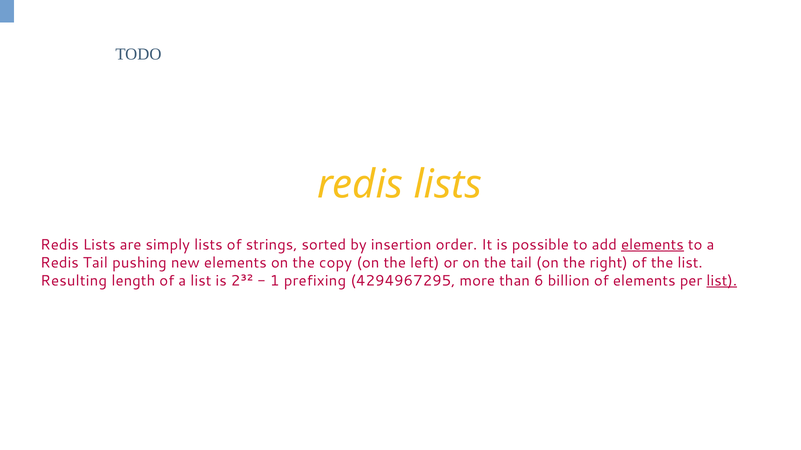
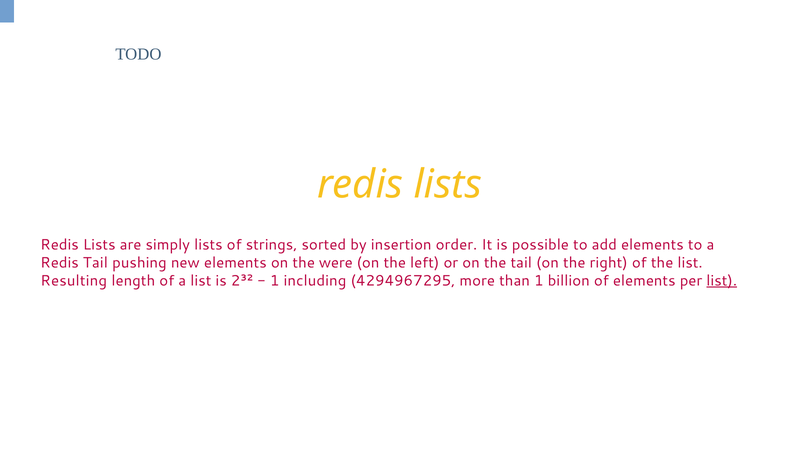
elements underline: present -> none (652, 245)
copy: copy -> were (336, 263)
prefixing: prefixing -> including (315, 281)
than 6: 6 -> 1 (539, 281)
